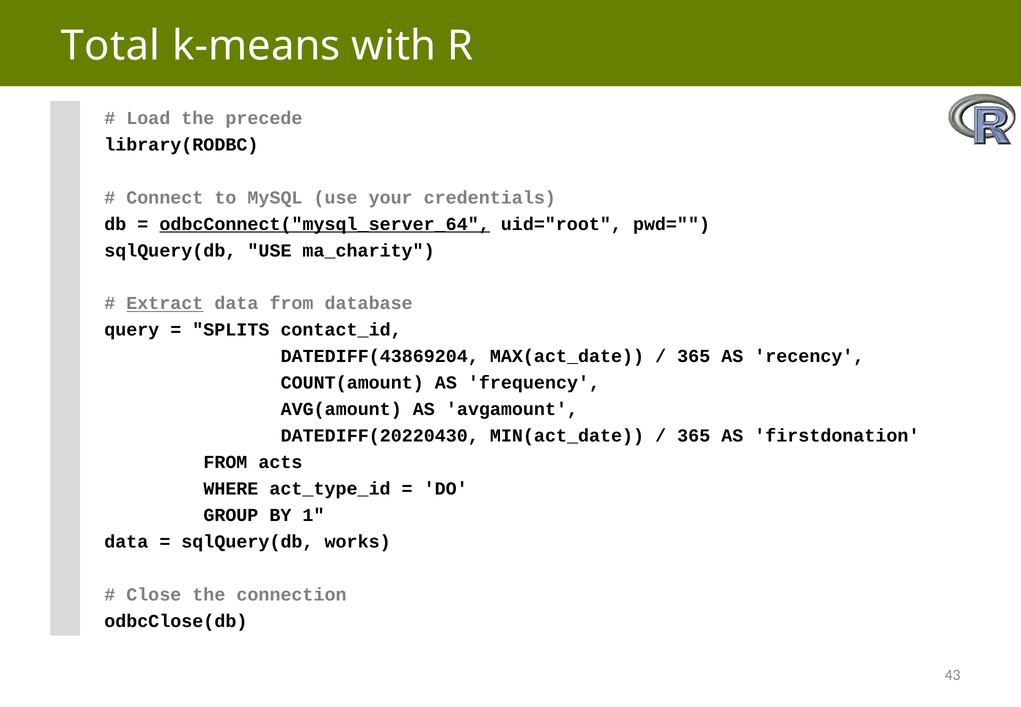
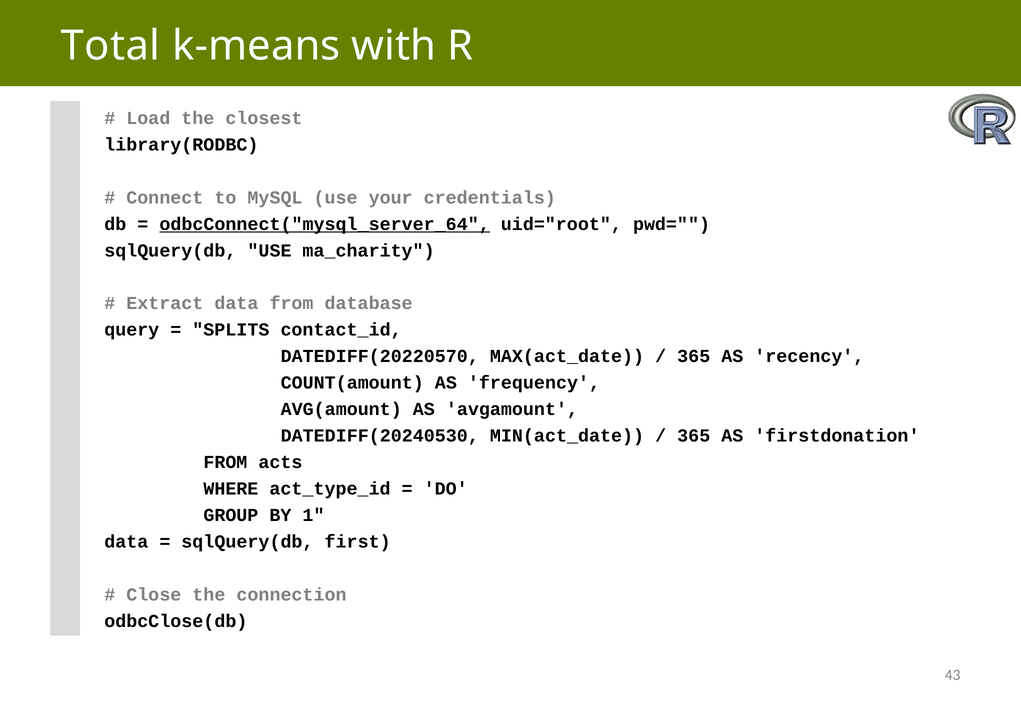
precede: precede -> closest (264, 118)
Extract underline: present -> none (165, 303)
DATEDIFF(43869204: DATEDIFF(43869204 -> DATEDIFF(20220570 (380, 356)
DATEDIFF(20220430: DATEDIFF(20220430 -> DATEDIFF(20240530 (380, 436)
works: works -> first (358, 541)
